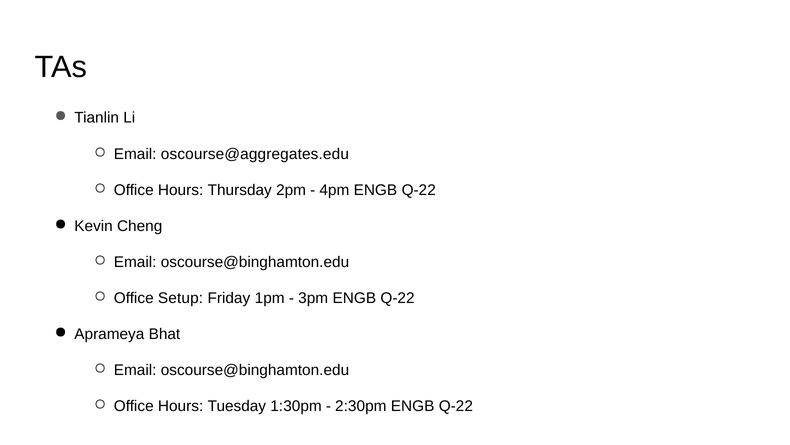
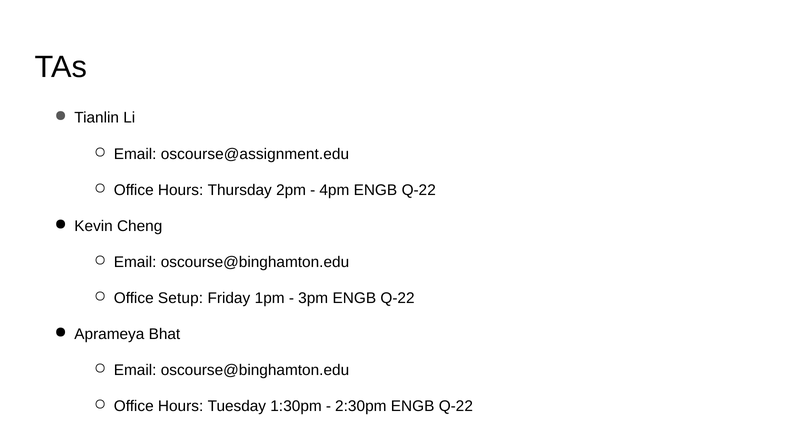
oscourse@aggregates.edu: oscourse@aggregates.edu -> oscourse@assignment.edu (255, 154)
